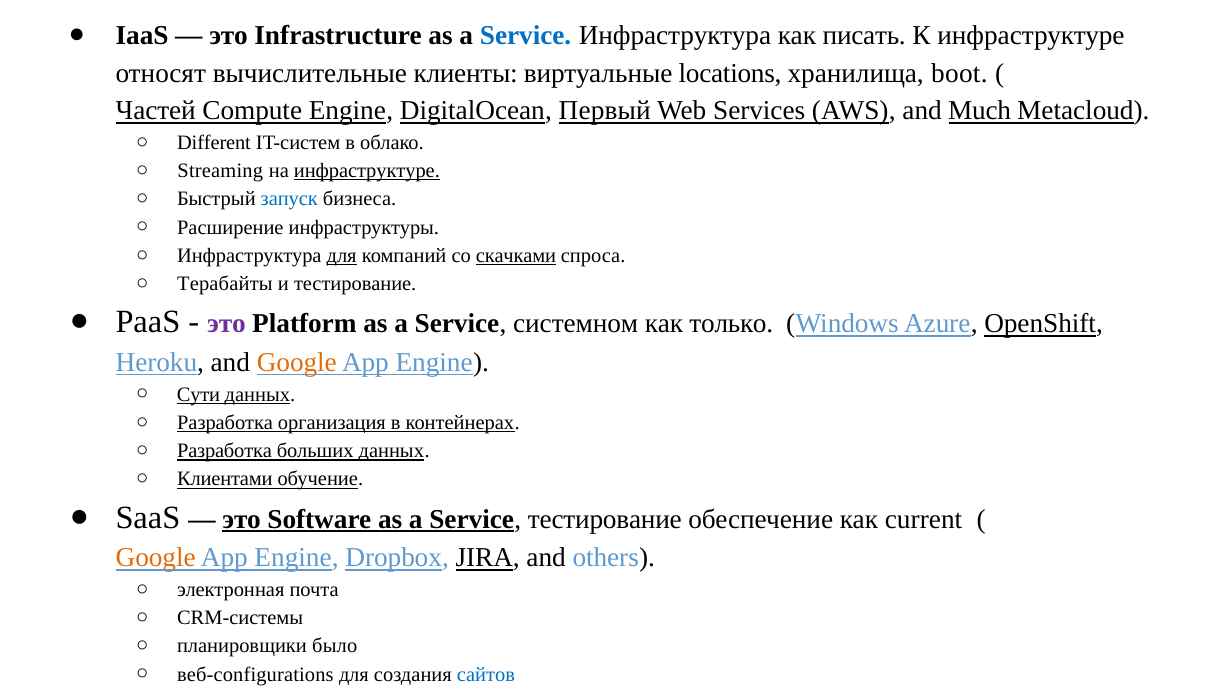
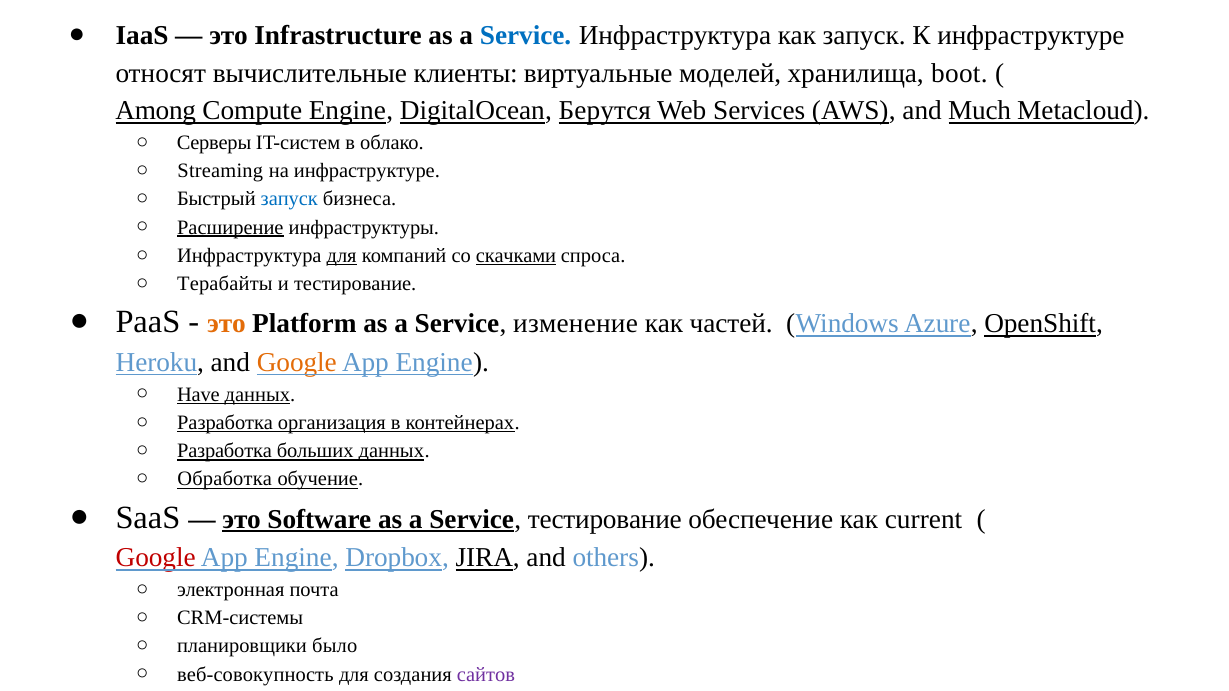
как писать: писать -> запуск (864, 35)
locations: locations -> моделей (730, 73)
Частей: Частей -> Among (156, 111)
Первый: Первый -> Берутся (605, 111)
Different: Different -> Серверы (214, 143)
инфраструктуре underline: present -> none (367, 171)
Расширение underline: none -> present (230, 227)
это colour: purple -> orange (226, 324)
системном: системном -> изменение (576, 324)
только: только -> частей (731, 324)
Сути: Сути -> Have (198, 395)
Клиентами: Клиентами -> Обработка (225, 479)
Google colour: orange -> red (156, 558)
веб-configurations: веб-configurations -> веб-совокупность (255, 675)
сайтов colour: blue -> purple (486, 675)
